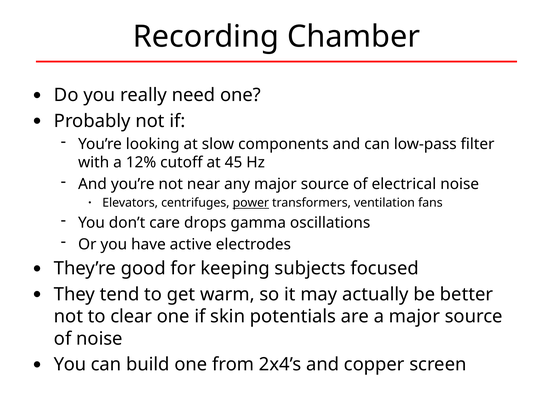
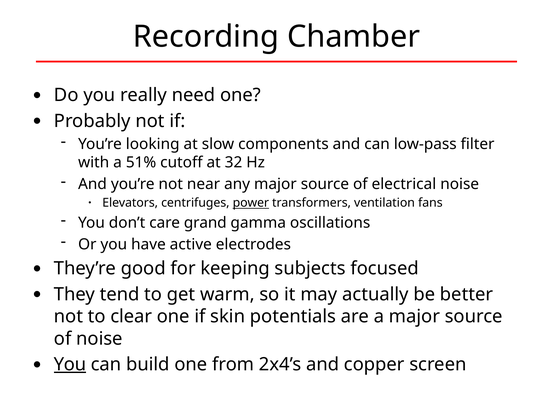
12%: 12% -> 51% (141, 162)
45: 45 -> 32 (234, 162)
drops: drops -> grand (205, 223)
You underline: none -> present (70, 364)
